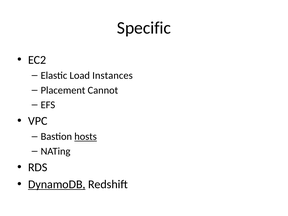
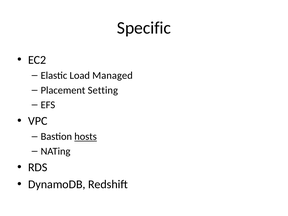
Instances: Instances -> Managed (113, 75)
Cannot: Cannot -> Setting (103, 90)
DynamoDB underline: present -> none (57, 184)
